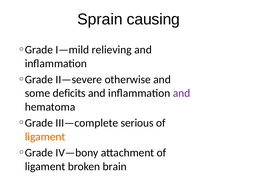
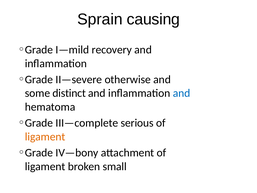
relieving: relieving -> recovery (112, 50)
deficits: deficits -> distinct (69, 93)
and colour: purple -> blue (182, 93)
brain: brain -> small (115, 166)
